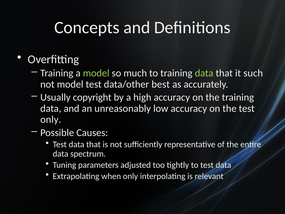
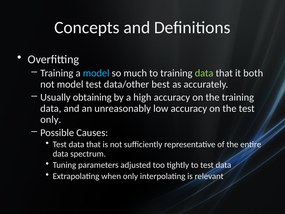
model colour: light green -> light blue (96, 73)
such: such -> both (253, 73)
copyright: copyright -> obtaining (92, 97)
